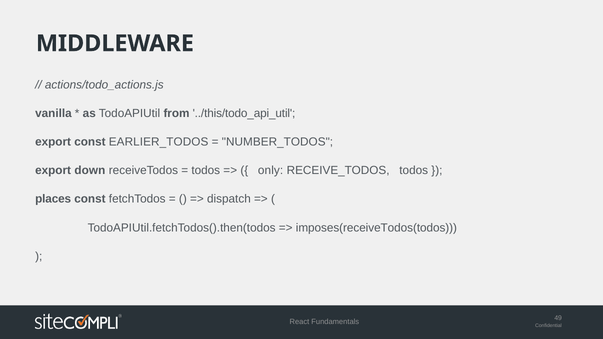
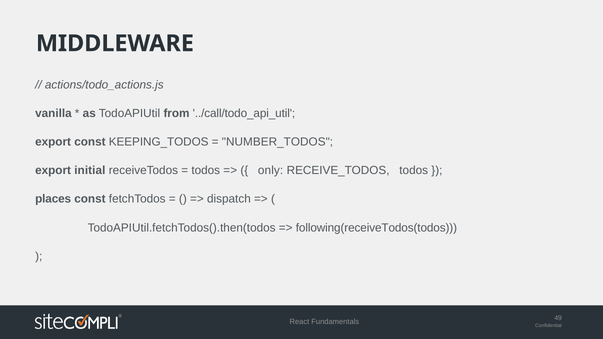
../this/todo_api_util: ../this/todo_api_util -> ../call/todo_api_util (244, 113)
EARLIER_TODOS: EARLIER_TODOS -> KEEPING_TODOS (159, 142)
down: down -> initial (90, 171)
imposes(receiveTodos(todos: imposes(receiveTodos(todos -> following(receiveTodos(todos (376, 228)
